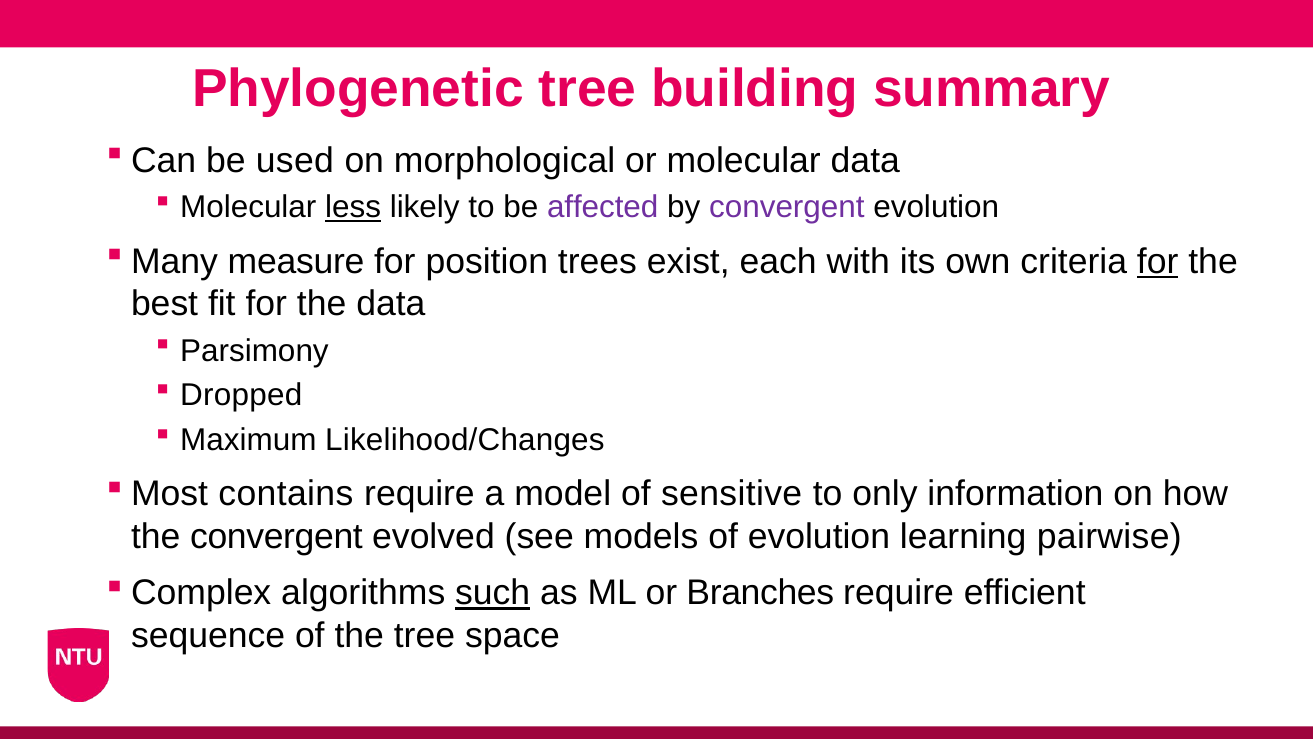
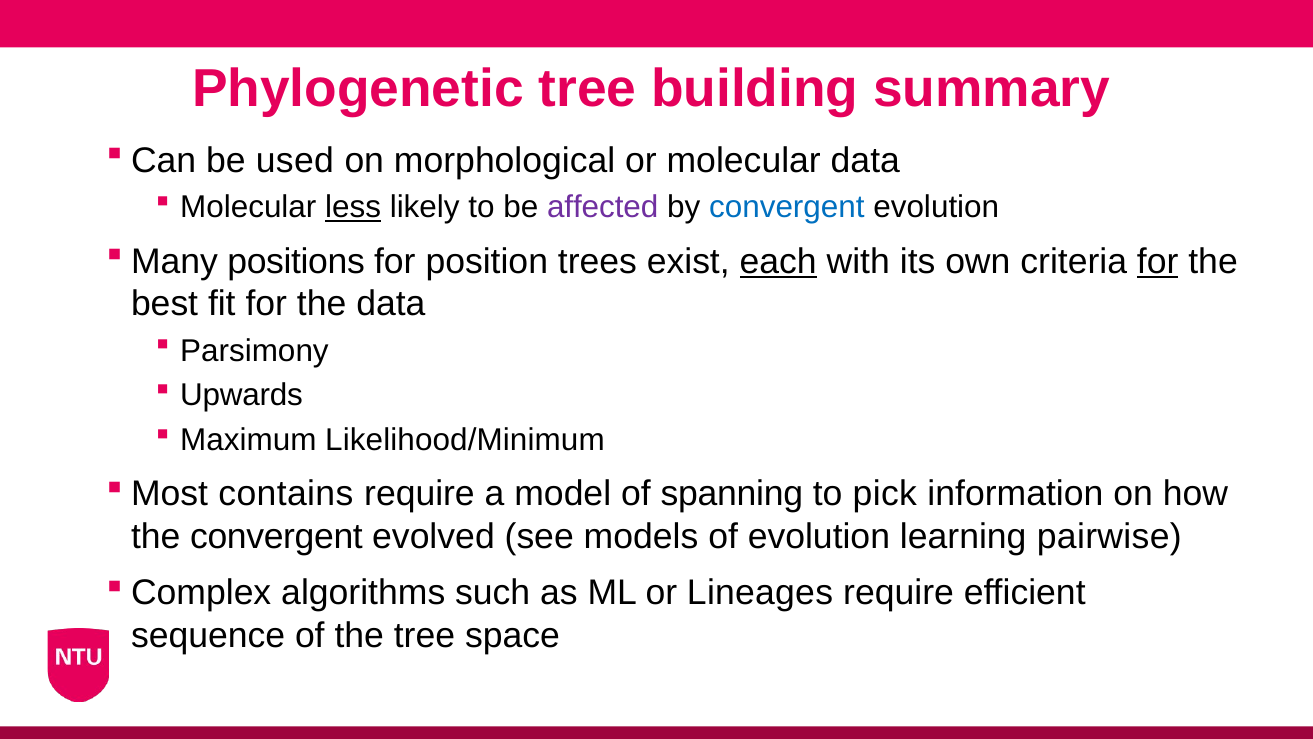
convergent colour: purple -> blue (787, 207)
measure: measure -> positions (296, 261)
each underline: none -> present (778, 261)
Dropped: Dropped -> Upwards (242, 395)
Likelihood/Changes: Likelihood/Changes -> Likelihood/Minimum (465, 440)
sensitive: sensitive -> spanning (732, 494)
only: only -> pick (885, 494)
such underline: present -> none (493, 593)
Branches: Branches -> Lineages (760, 593)
